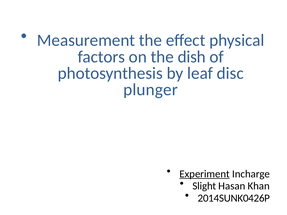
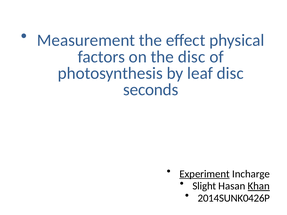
the dish: dish -> disc (192, 57)
plunger: plunger -> seconds (151, 90)
Khan underline: none -> present (259, 186)
